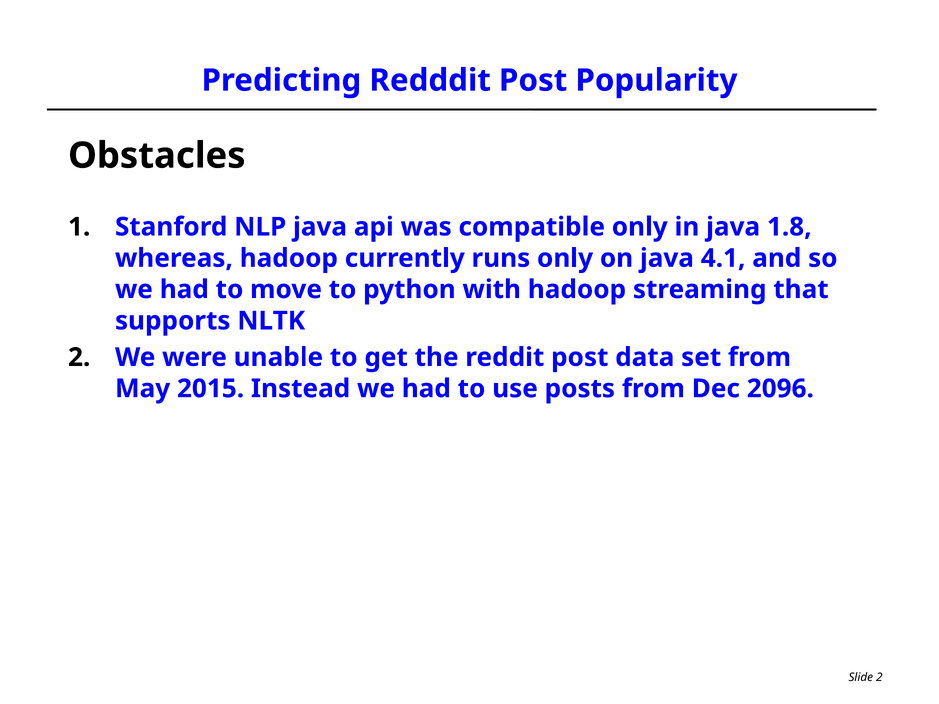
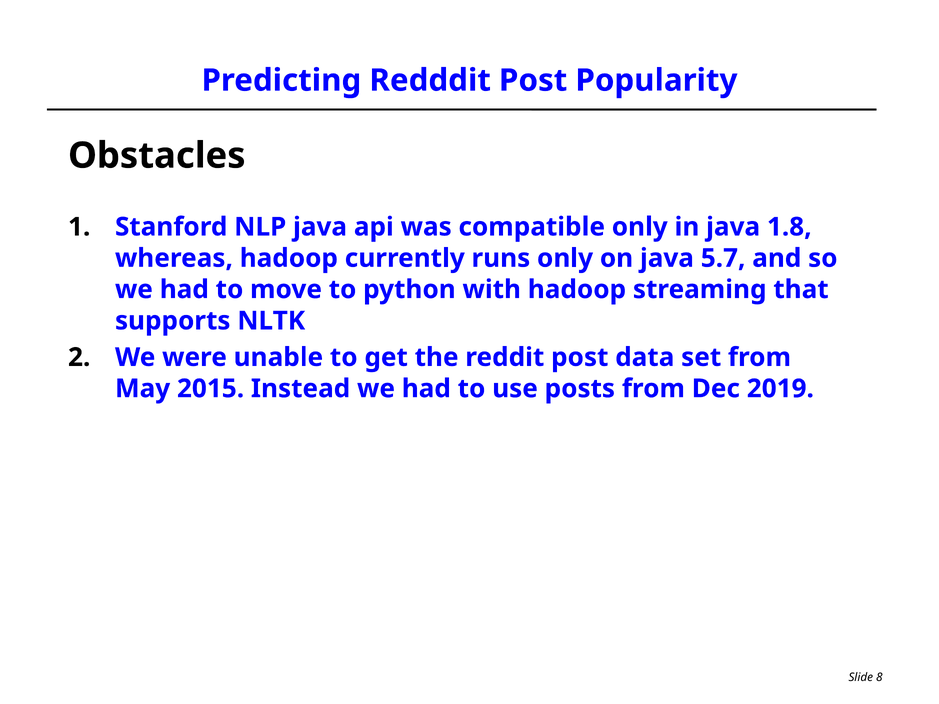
4.1: 4.1 -> 5.7 (723, 258)
2096: 2096 -> 2019 (780, 389)
Slide 2: 2 -> 8 (879, 678)
